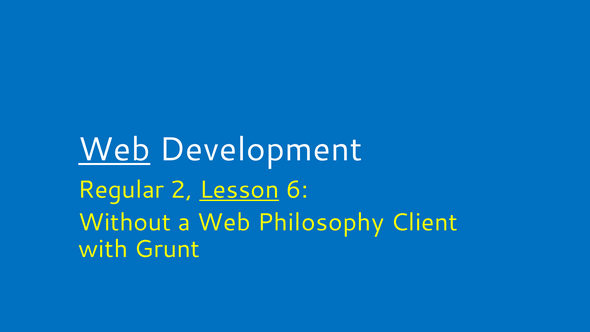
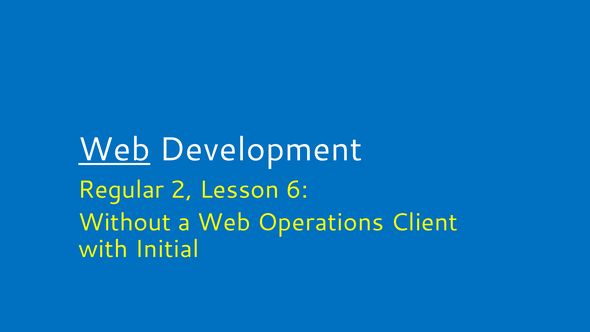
Lesson underline: present -> none (239, 190)
Philosophy: Philosophy -> Operations (321, 222)
Grunt: Grunt -> Initial (167, 249)
